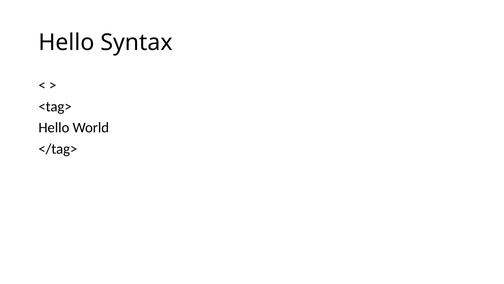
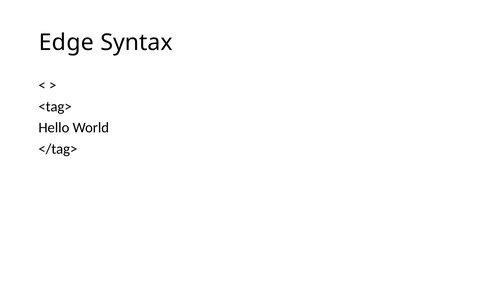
Hello: Hello -> Edge (66, 42)
